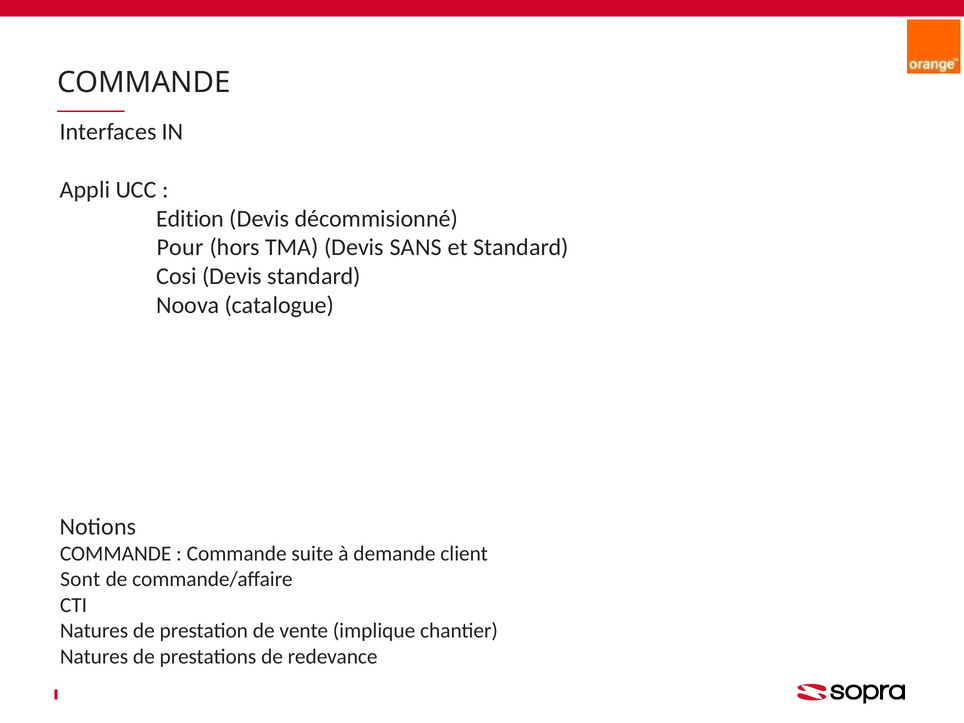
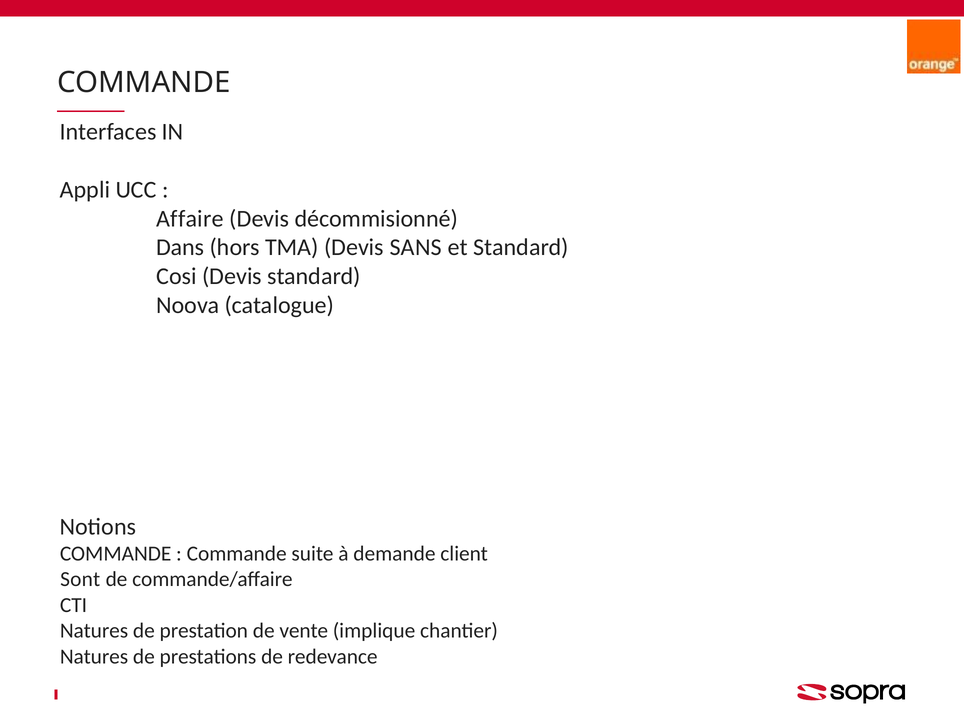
Edition: Edition -> Affaire (190, 219)
Pour: Pour -> Dans (180, 248)
